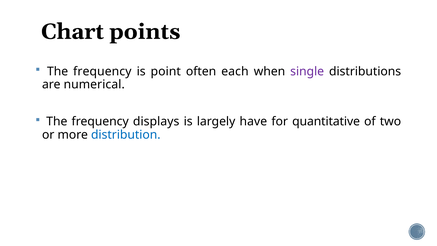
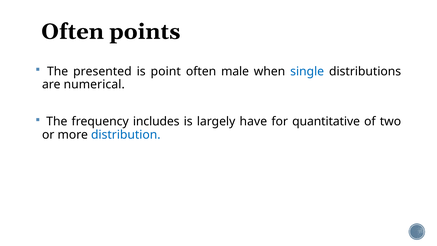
Chart: Chart -> Often (72, 32)
frequency: frequency -> presented (102, 71)
each: each -> male (235, 71)
single colour: purple -> blue (307, 71)
displays: displays -> includes (156, 122)
